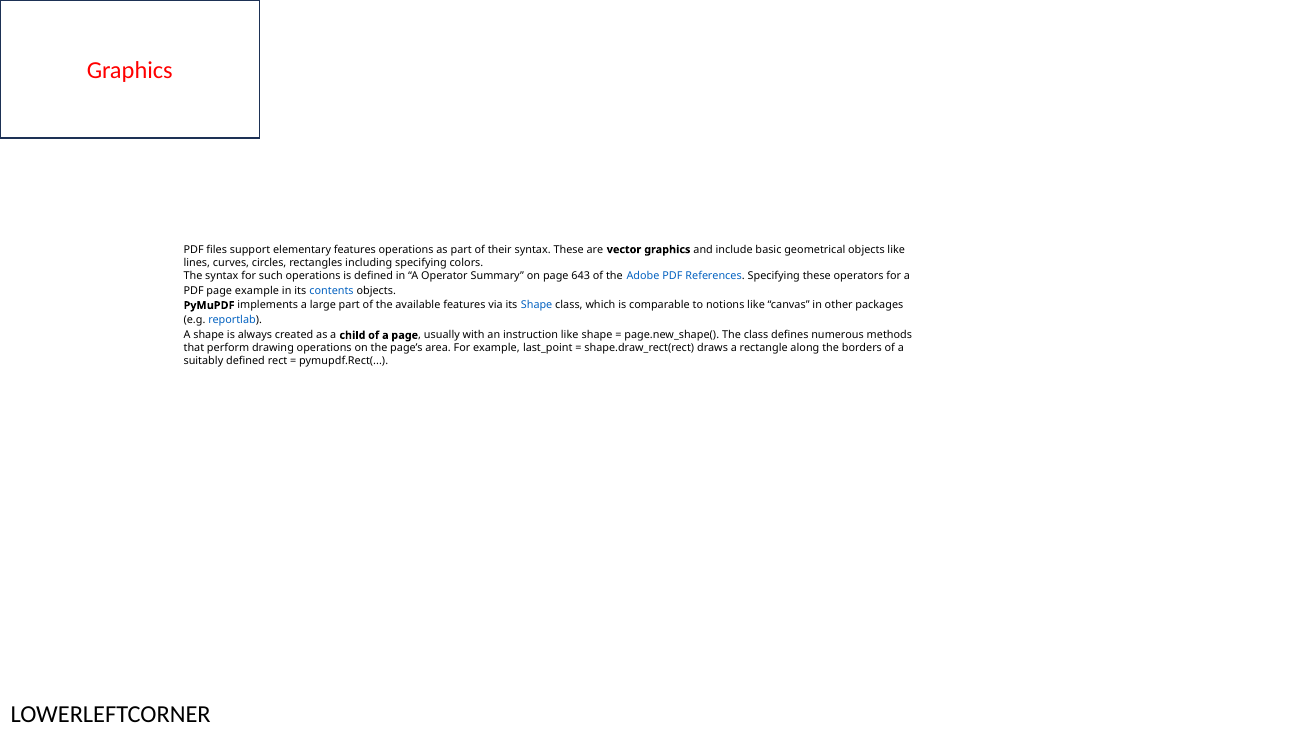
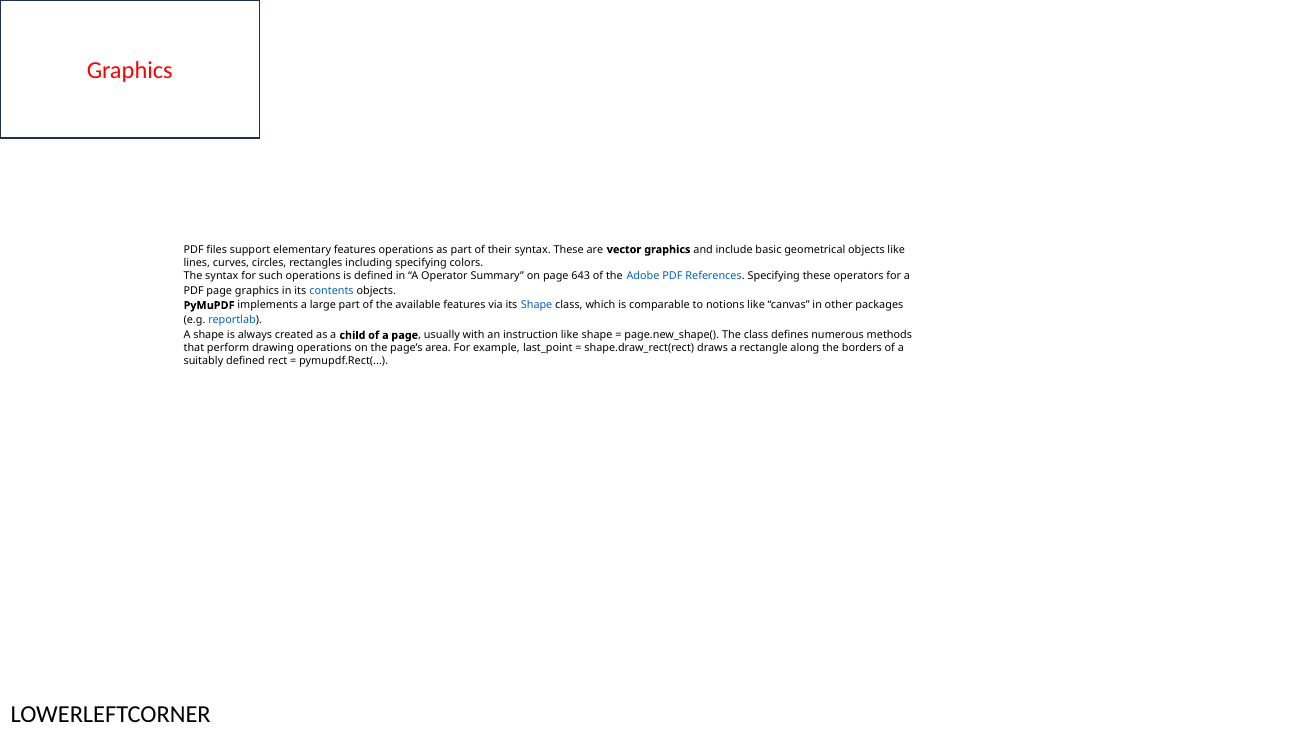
page example: example -> graphics (257, 291)
